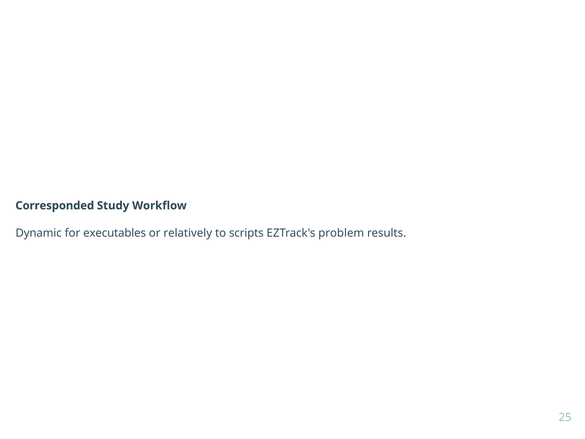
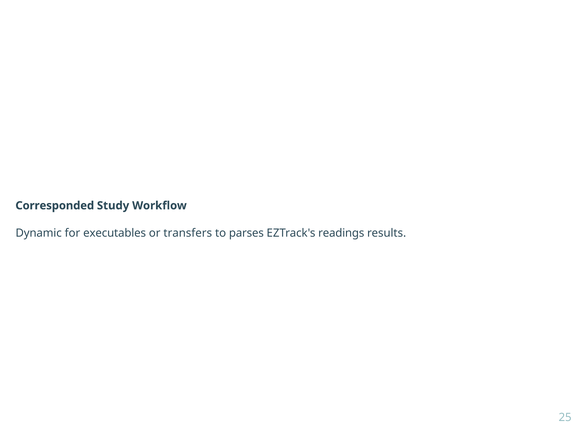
relatively: relatively -> transfers (188, 233)
scripts: scripts -> parses (246, 233)
problem: problem -> readings (341, 233)
